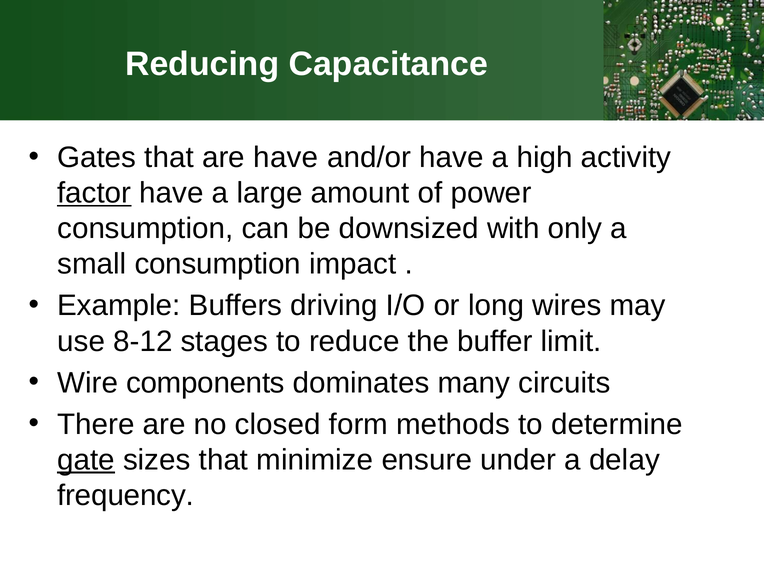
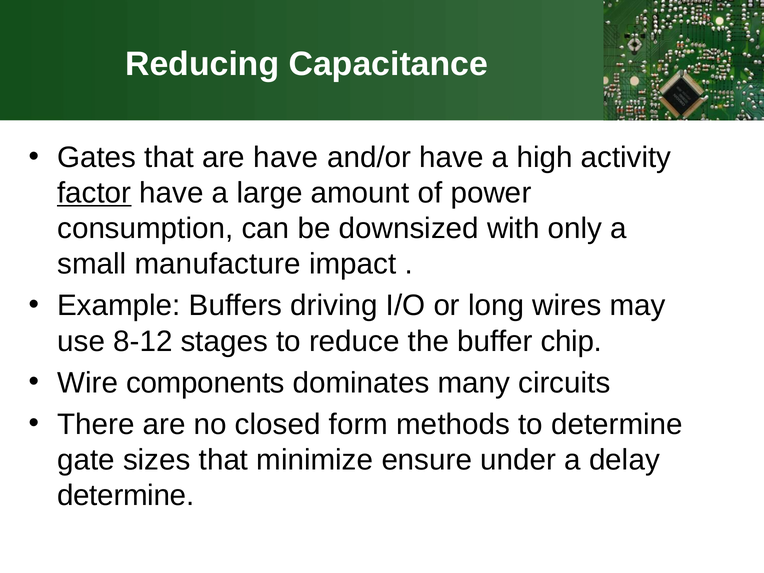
small consumption: consumption -> manufacture (218, 264)
limit: limit -> chip (571, 341)
gate underline: present -> none (86, 460)
frequency: frequency -> determine (126, 495)
